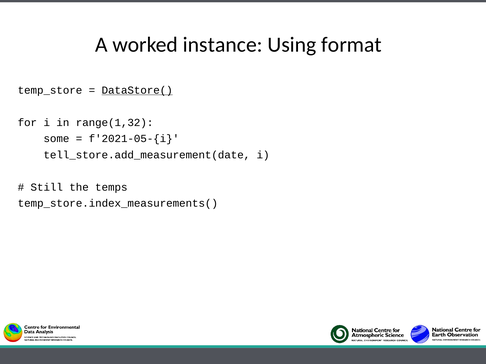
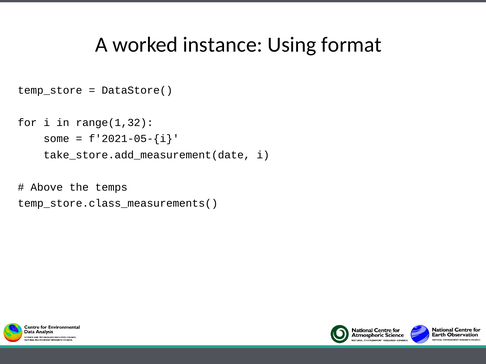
DataStore( underline: present -> none (137, 90)
tell_store.add_measurement(date: tell_store.add_measurement(date -> take_store.add_measurement(date (147, 155)
Still: Still -> Above (47, 187)
temp_store.index_measurements(: temp_store.index_measurements( -> temp_store.class_measurements( (118, 204)
